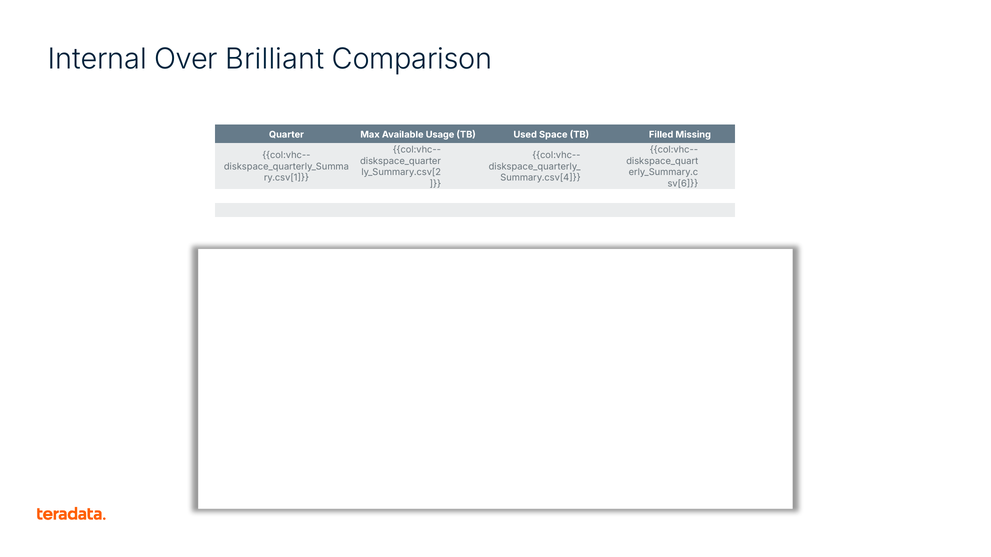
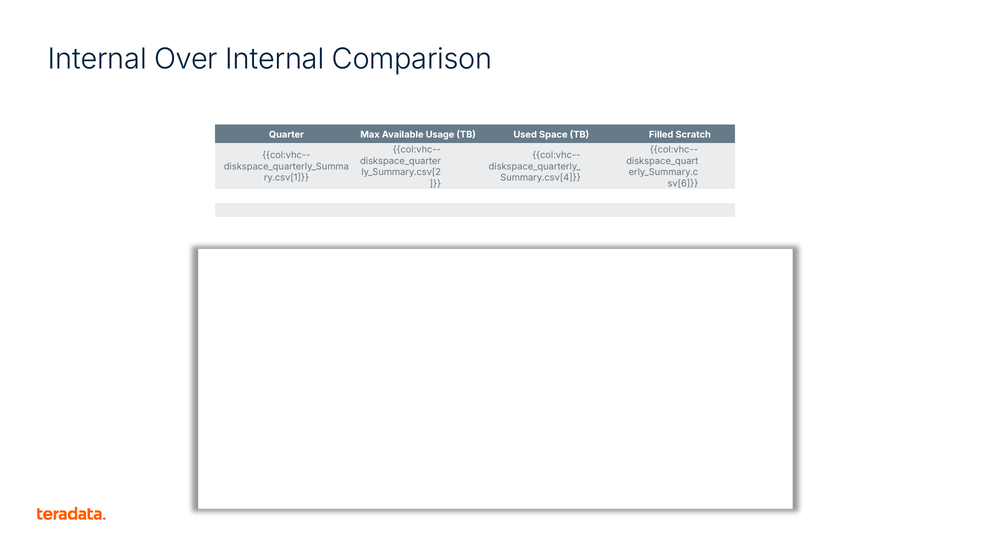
Over Brilliant: Brilliant -> Internal (275, 59)
Missing: Missing -> Scratch (693, 135)
